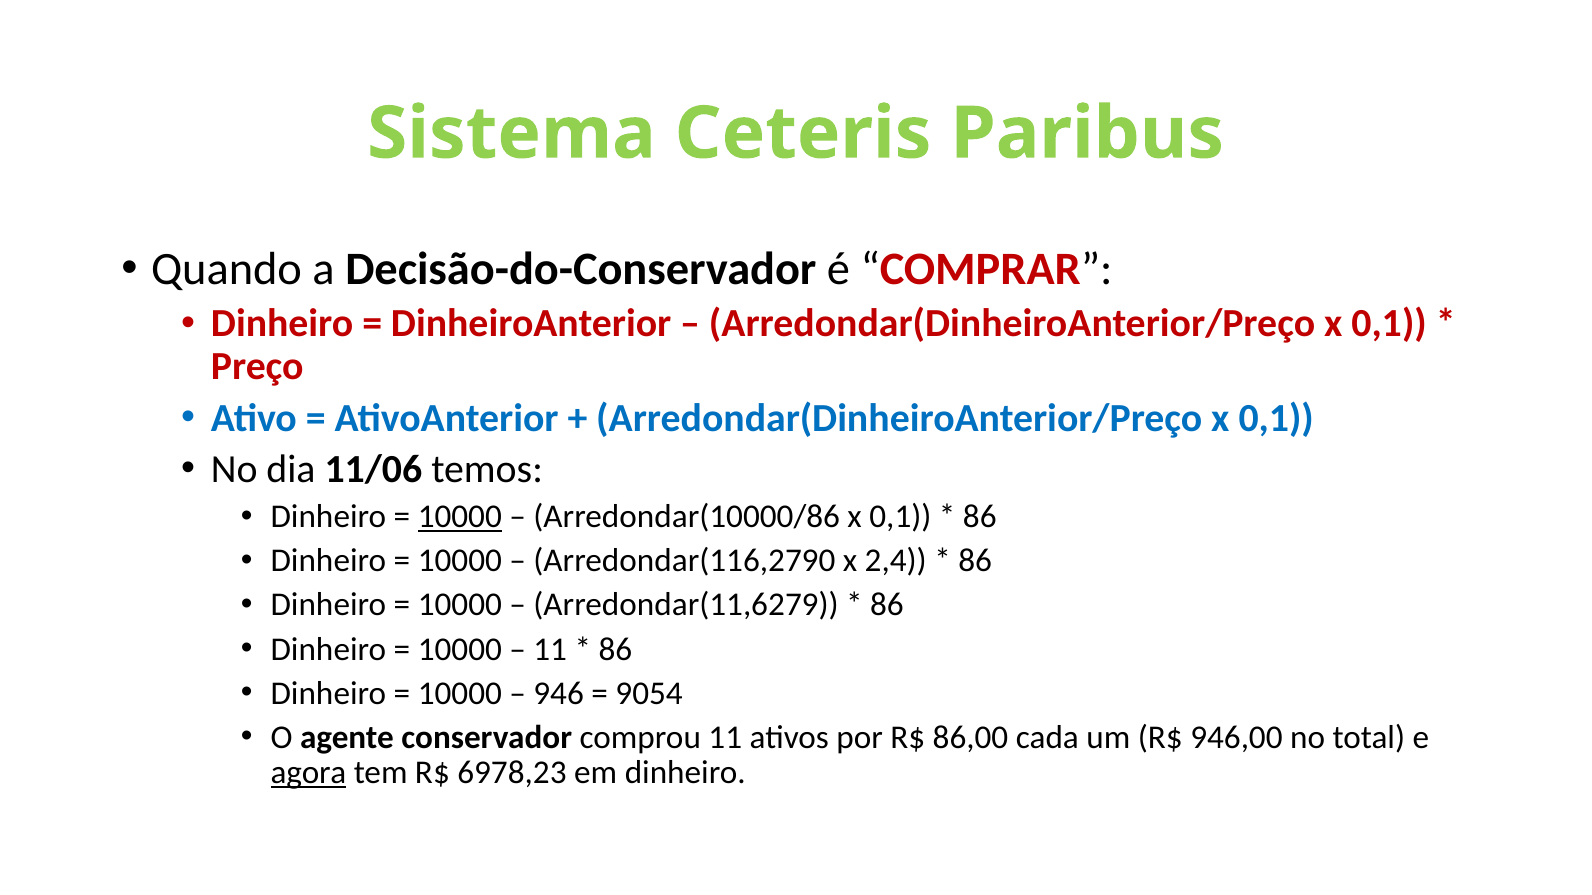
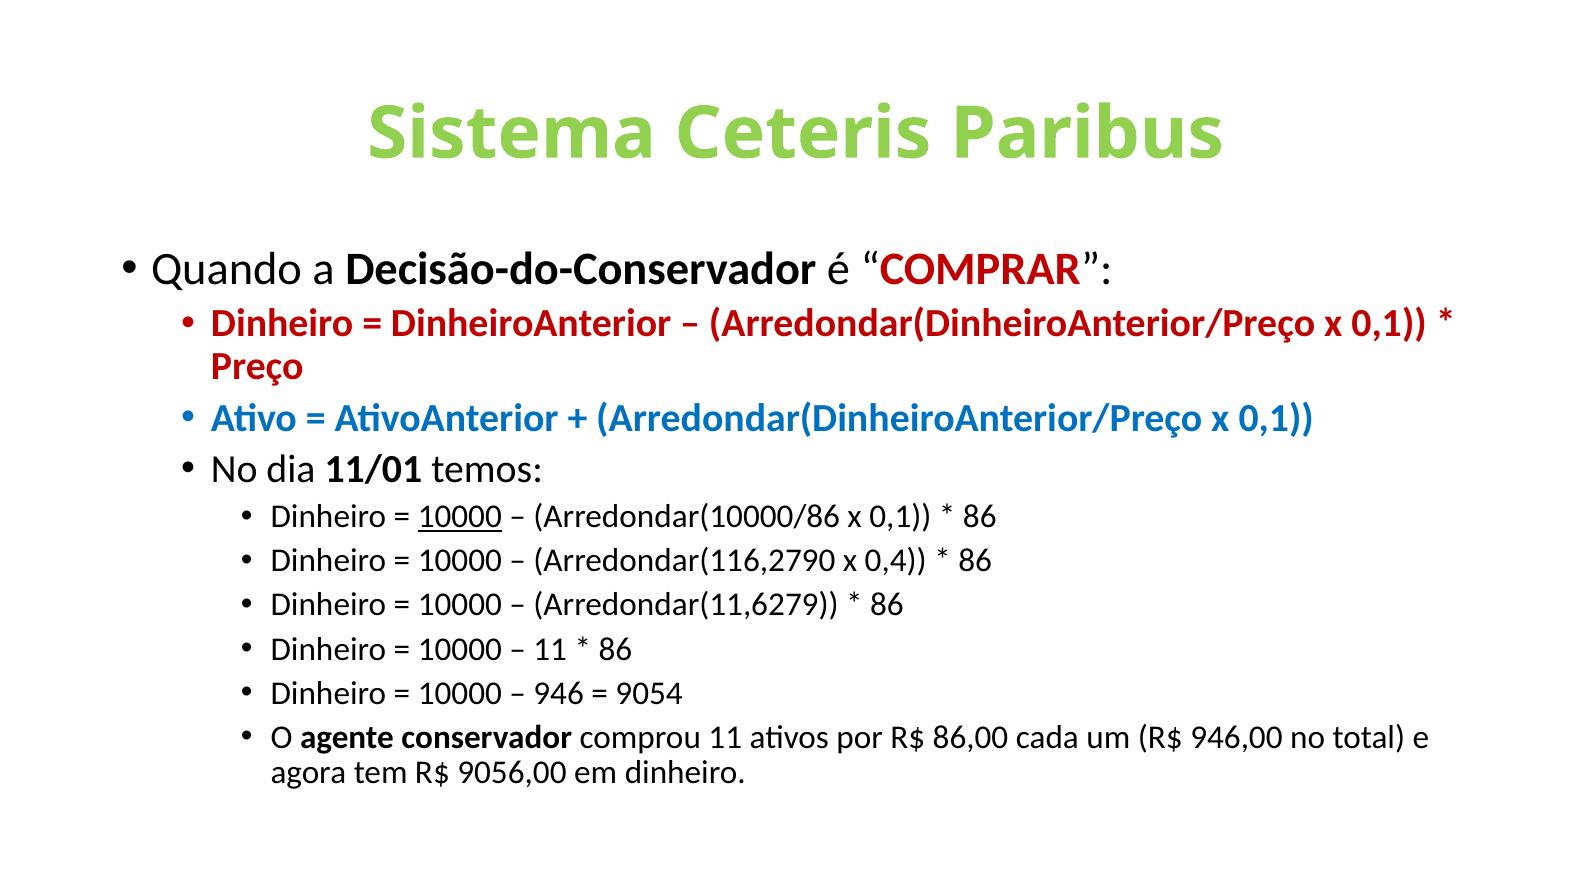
11/06: 11/06 -> 11/01 (373, 469)
2,4: 2,4 -> 0,4 (896, 561)
agora underline: present -> none (309, 773)
6978,23: 6978,23 -> 9056,00 (512, 773)
